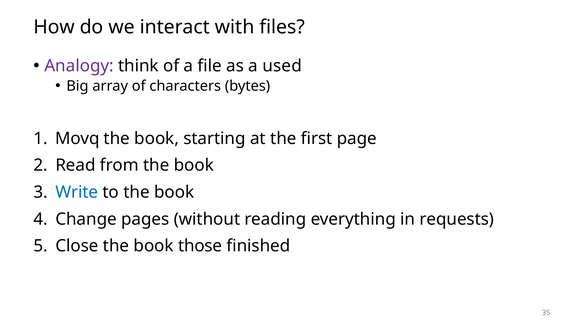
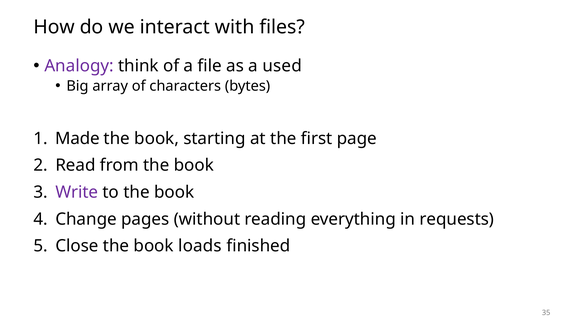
Movq: Movq -> Made (77, 139)
Write colour: blue -> purple (77, 193)
those: those -> loads (200, 246)
